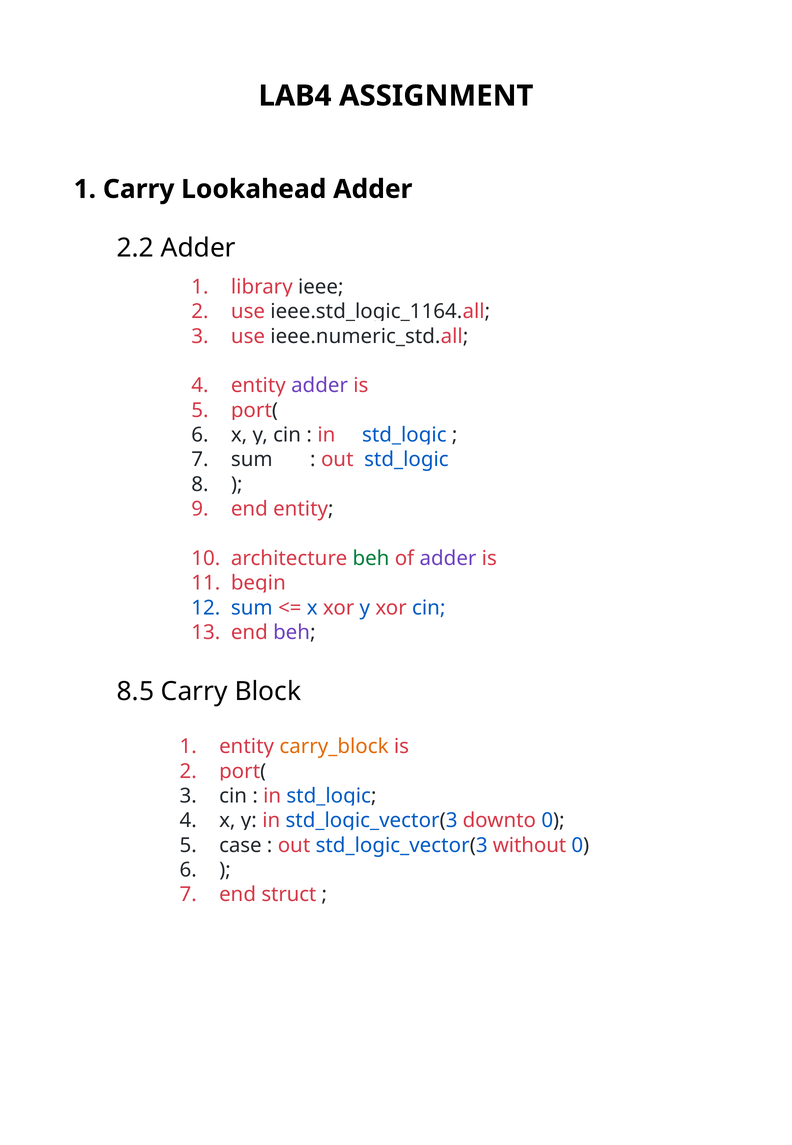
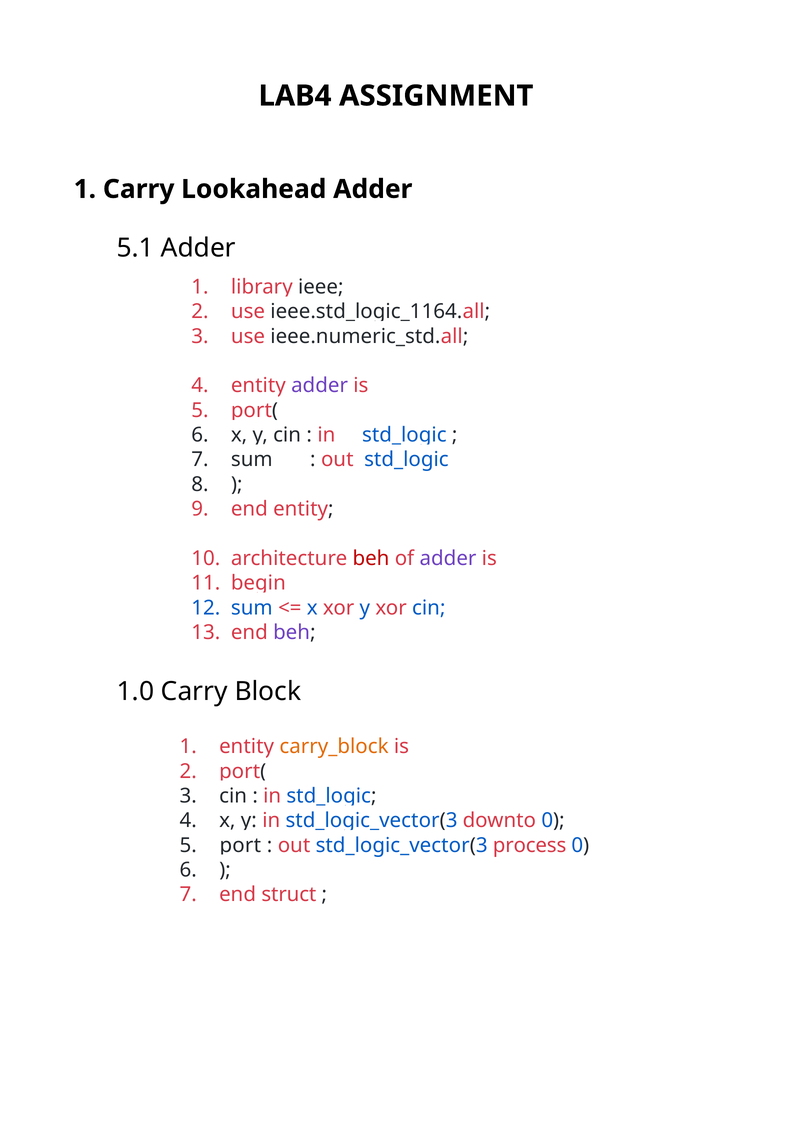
2.2: 2.2 -> 5.1 (135, 248)
beh colour: green -> red (371, 558)
8.5: 8.5 -> 1.0 (135, 691)
case: case -> port (240, 845)
without: without -> process (530, 845)
